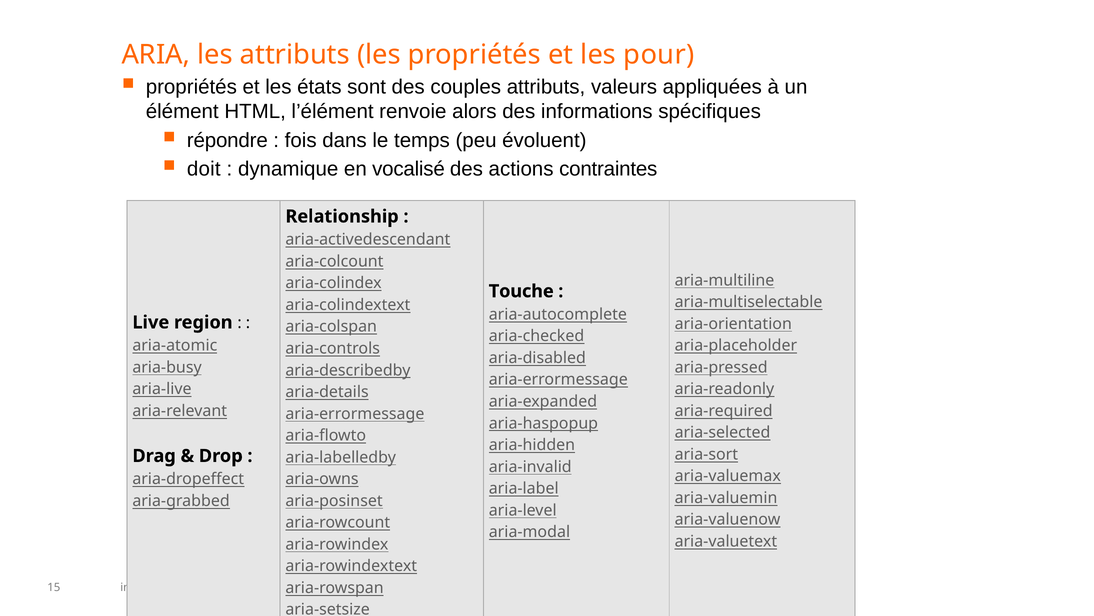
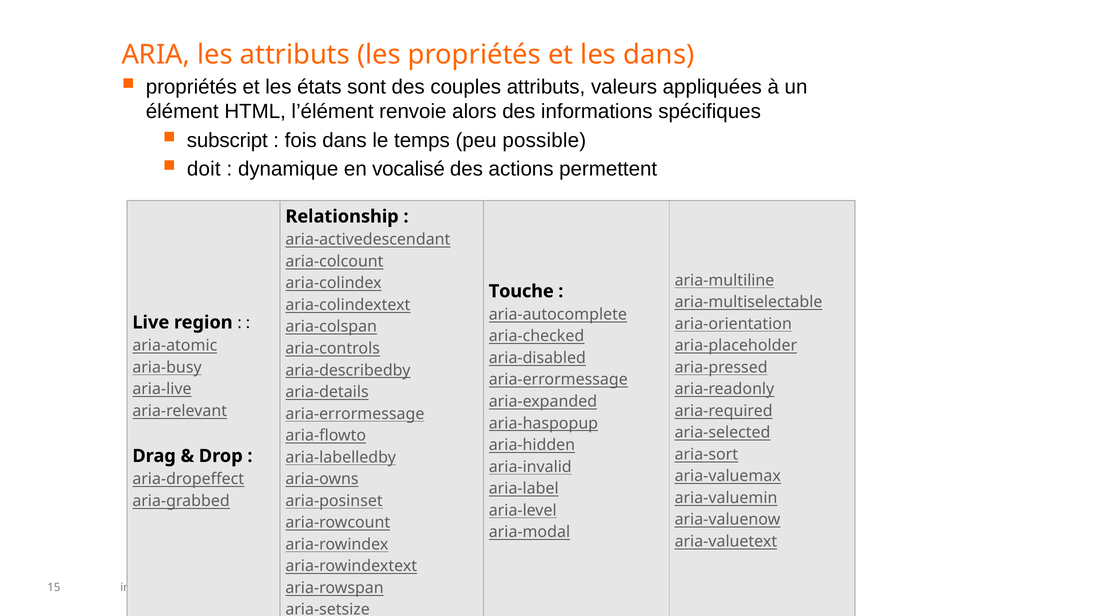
les pour: pour -> dans (659, 55)
répondre: répondre -> subscript (227, 140)
évoluent: évoluent -> possible (544, 140)
contraintes: contraintes -> permettent (608, 169)
